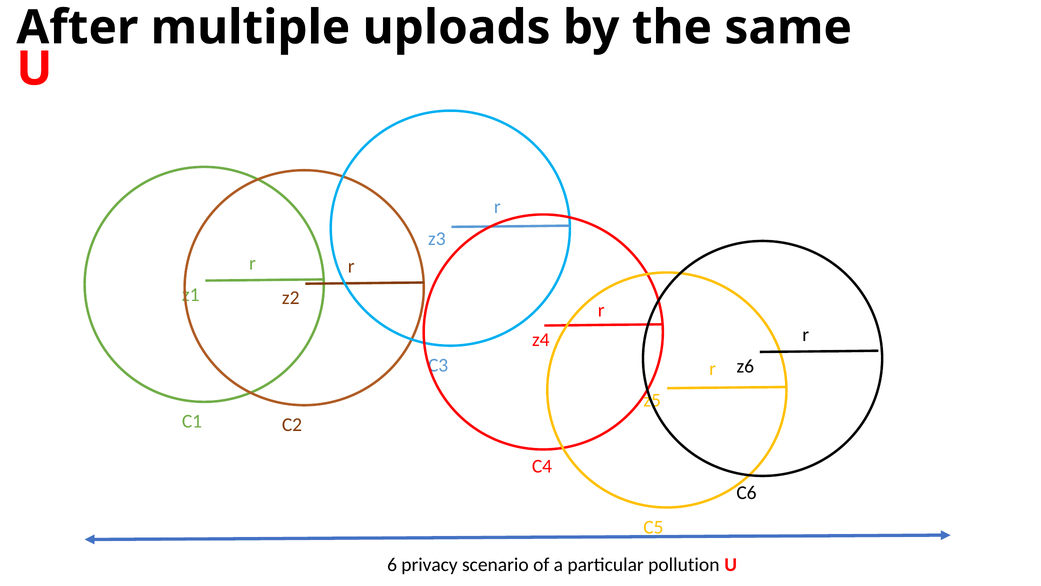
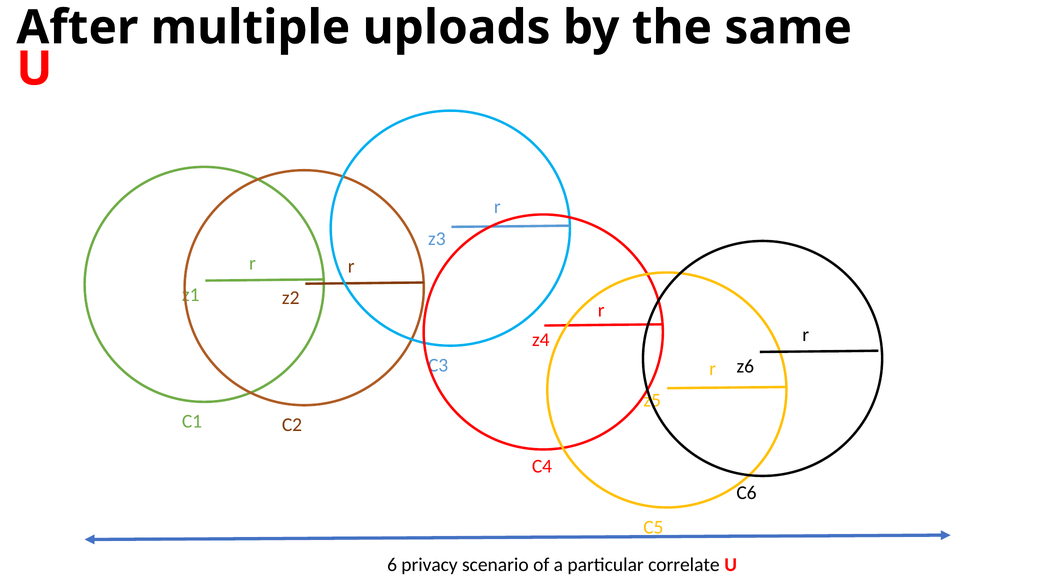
pollution: pollution -> correlate (684, 564)
